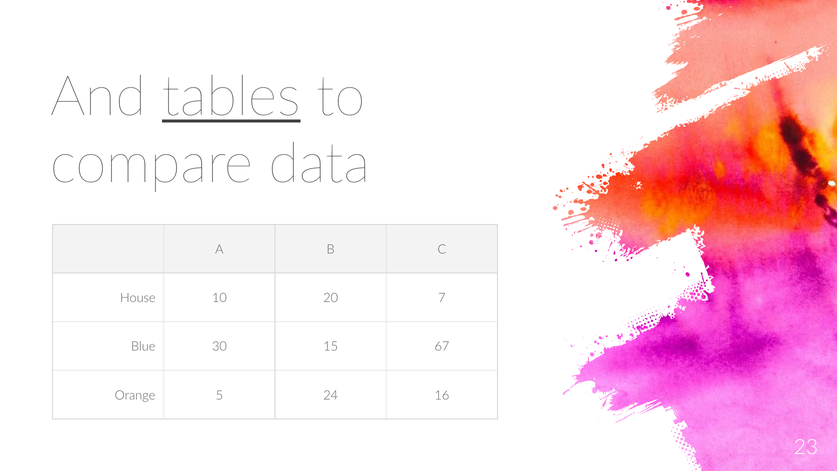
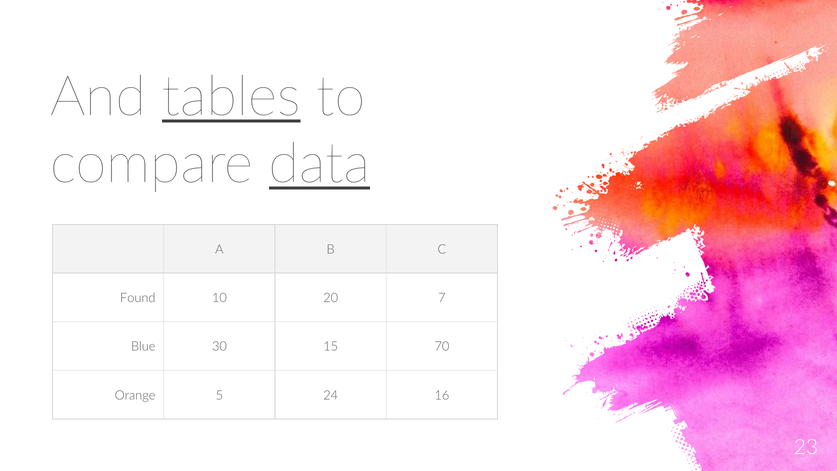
data underline: none -> present (319, 164)
House: House -> Found (138, 298)
67: 67 -> 70 (442, 347)
